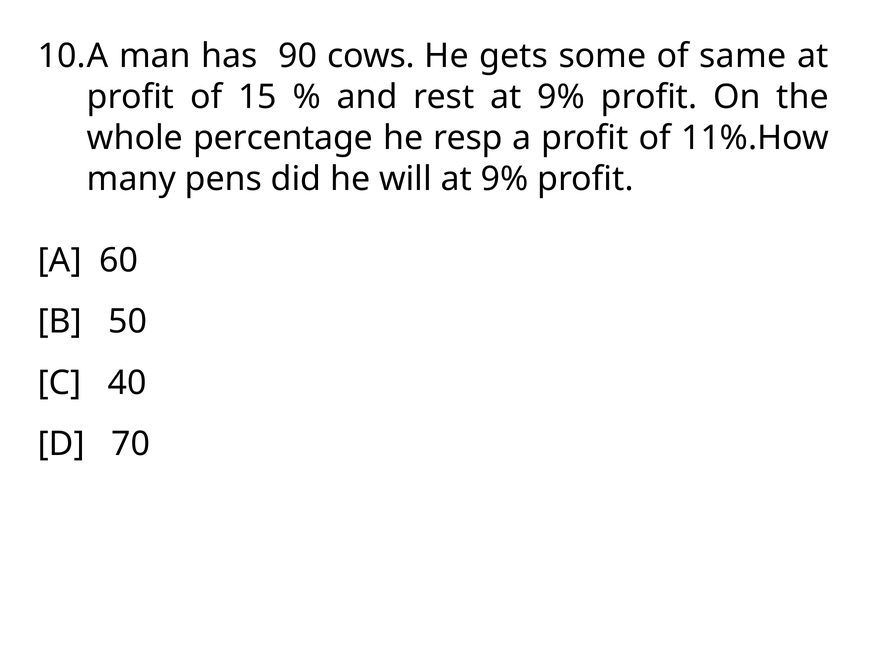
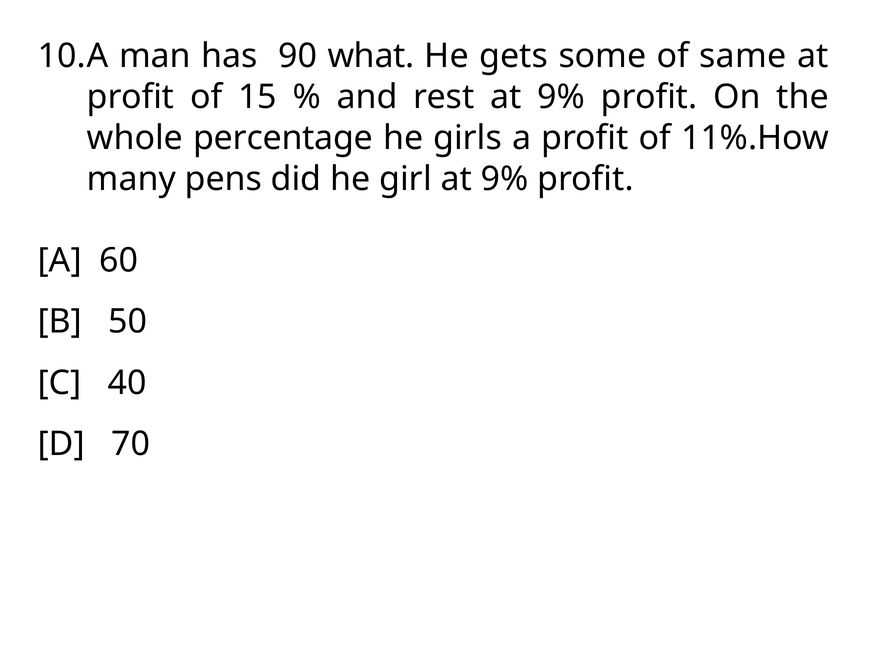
cows: cows -> what (371, 56)
resp: resp -> girls (468, 138)
will: will -> girl (405, 179)
